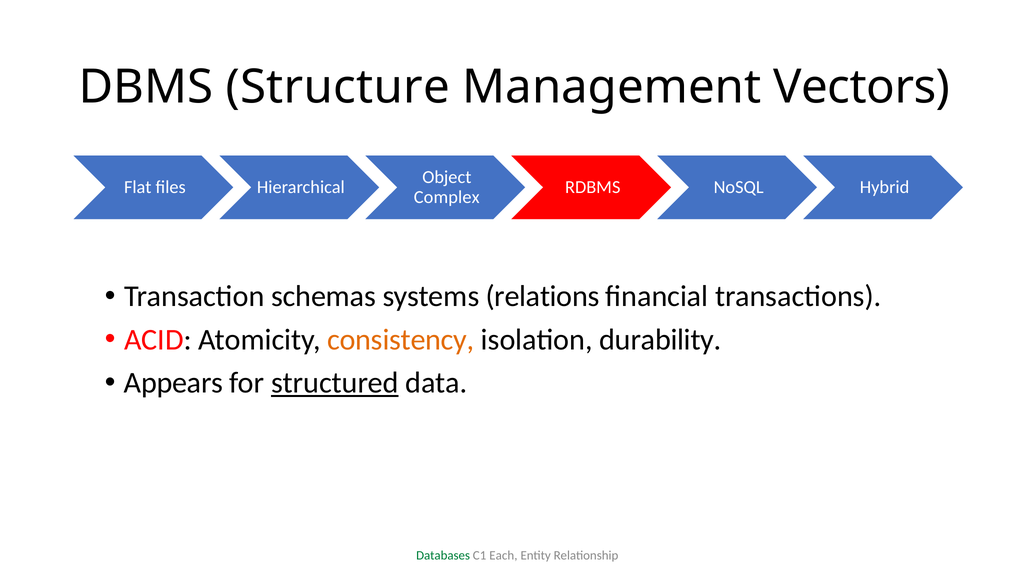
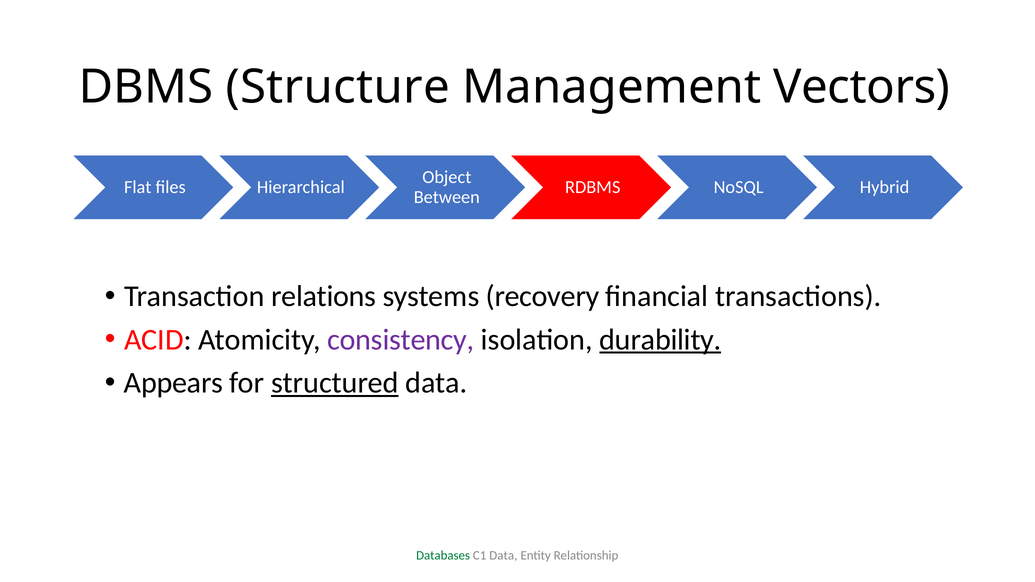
Complex: Complex -> Between (447, 197)
schemas: schemas -> relations (324, 296)
relations: relations -> recovery (543, 296)
consistency colour: orange -> purple (401, 340)
durability underline: none -> present (660, 340)
C1 Each: Each -> Data (503, 556)
